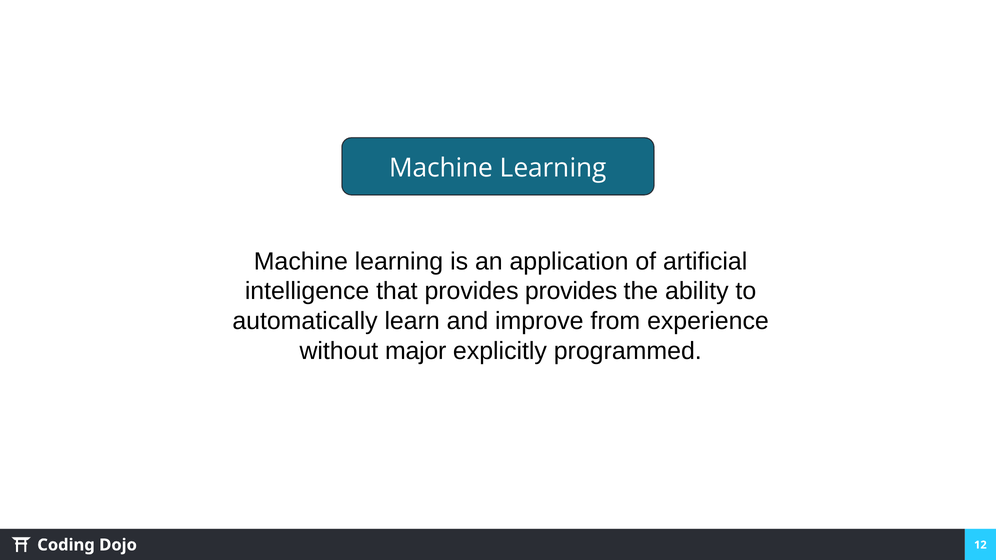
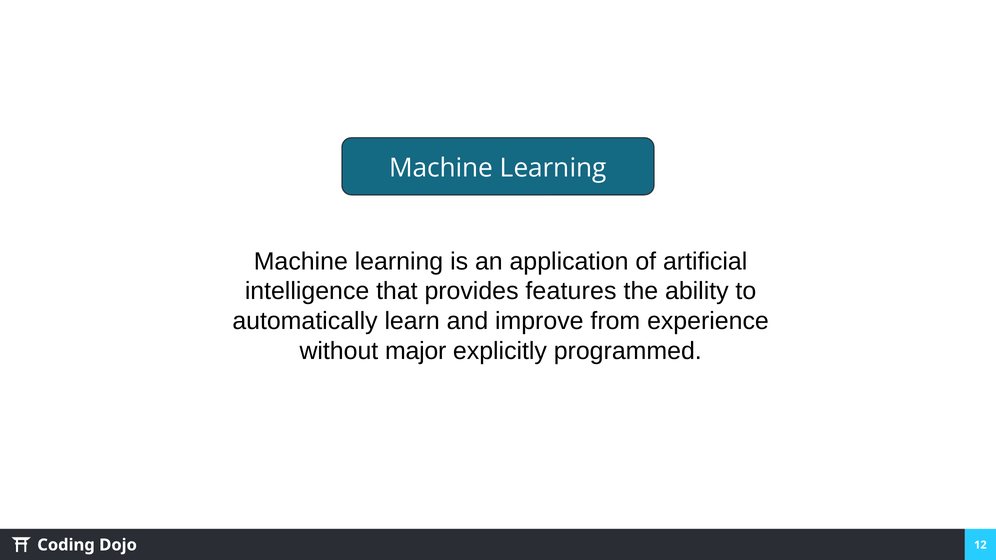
provides provides: provides -> features (571, 291)
